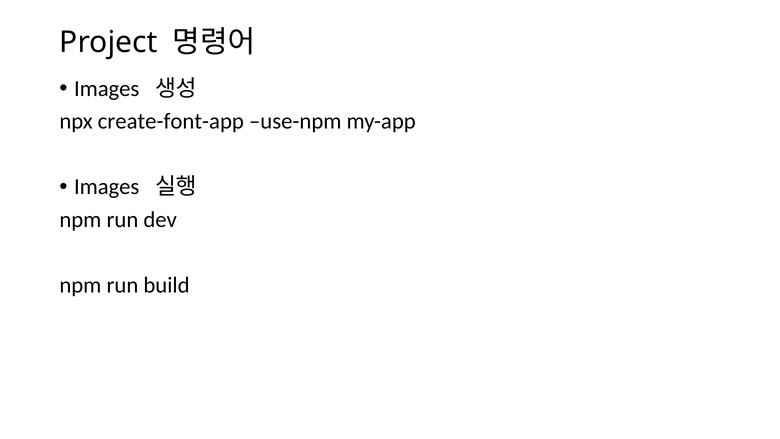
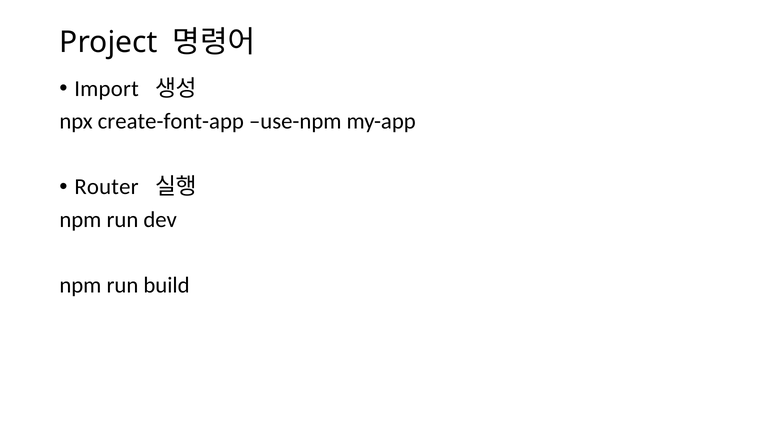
Images: Images -> Import (107, 89)
Images: Images -> Router (107, 187)
